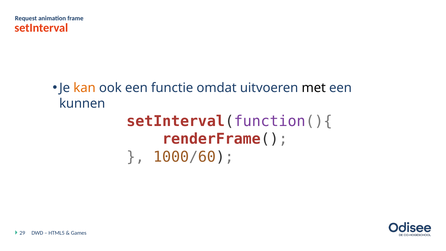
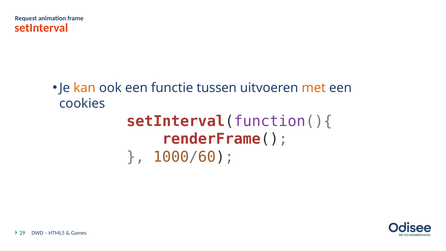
omdat: omdat -> tussen (217, 88)
met colour: black -> orange (314, 88)
kunnen: kunnen -> cookies (82, 104)
